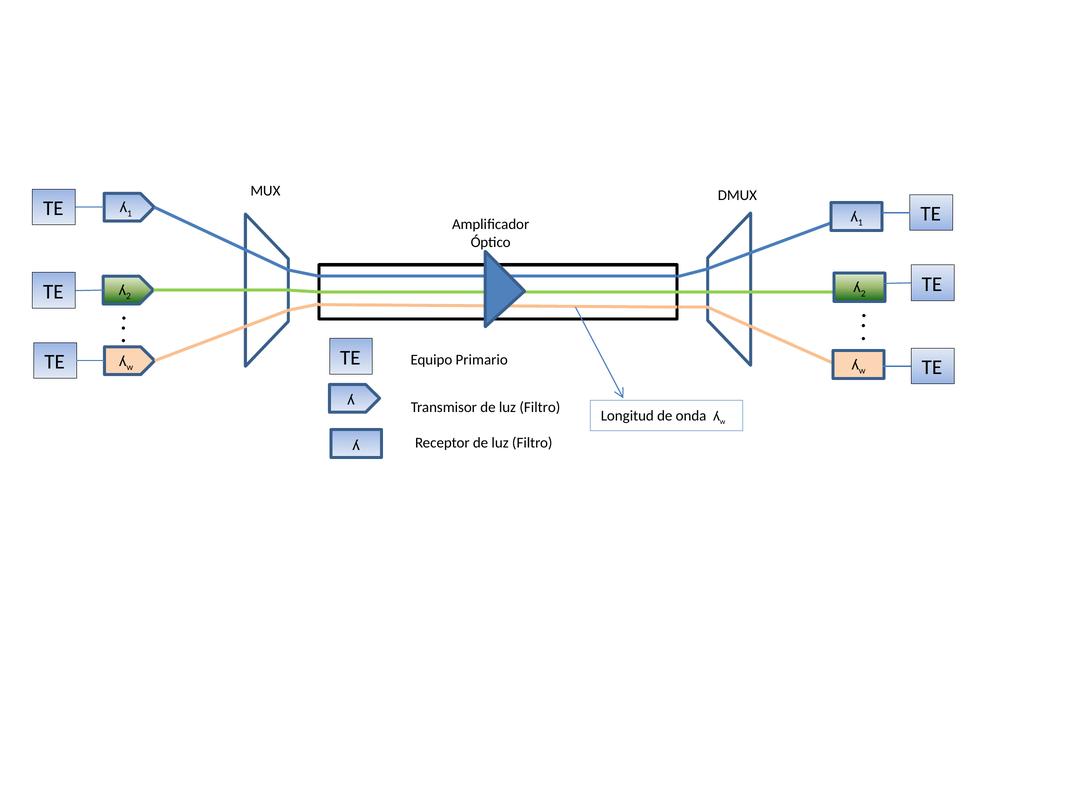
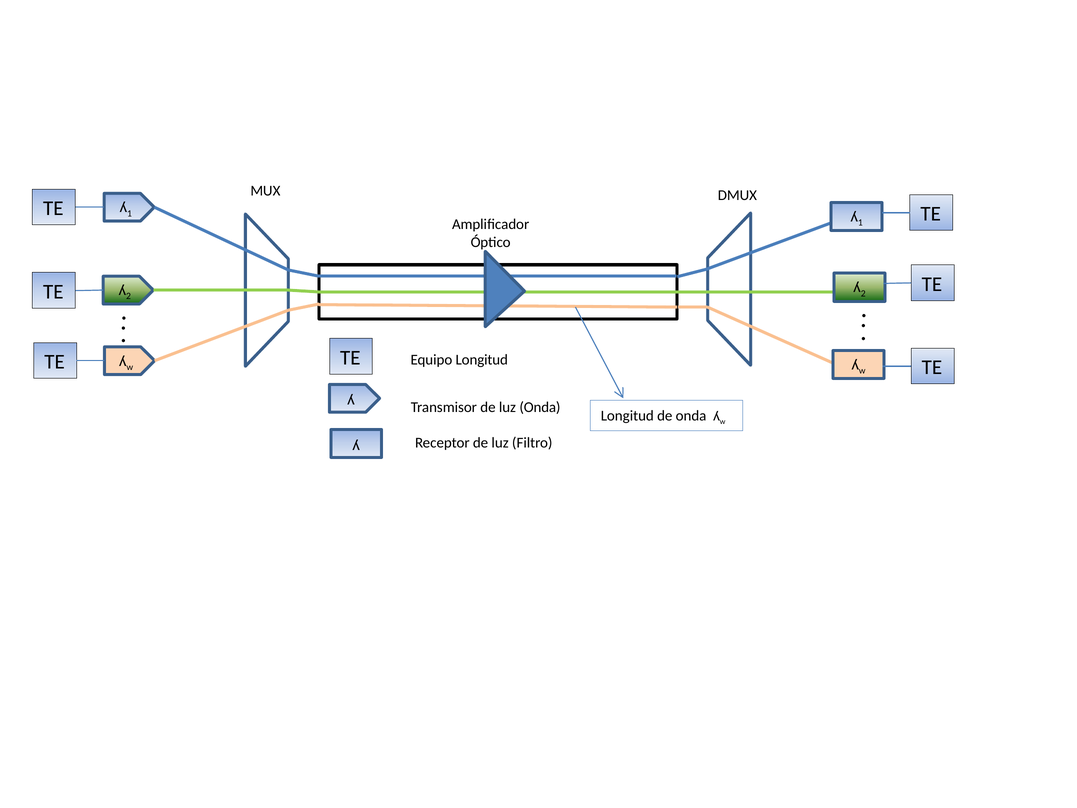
Equipo Primario: Primario -> Longitud (482, 360)
Transmisor de luz Filtro: Filtro -> Onda (540, 407)
